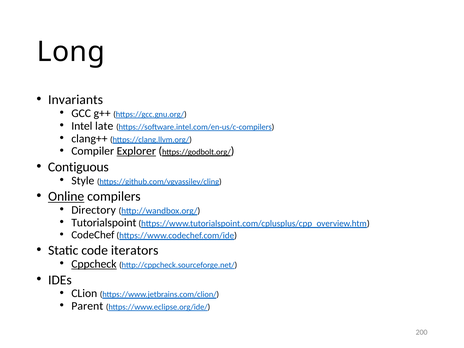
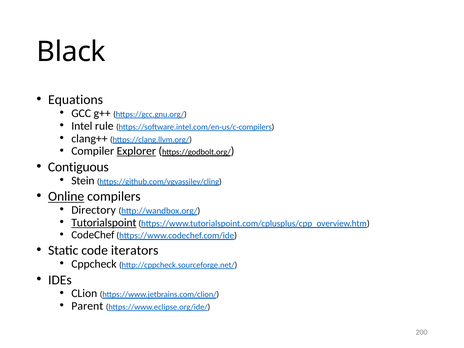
Long: Long -> Black (71, 52)
Invariants: Invariants -> Equations (76, 100)
late: late -> rule (104, 126)
Style: Style -> Stein (83, 181)
Tutorialspoint underline: none -> present (104, 223)
Cppcheck underline: present -> none (94, 264)
